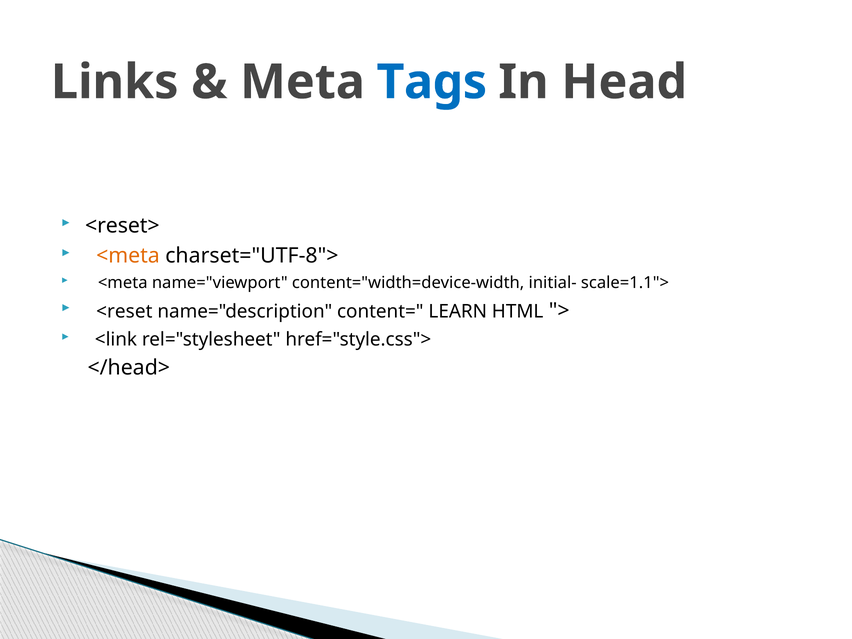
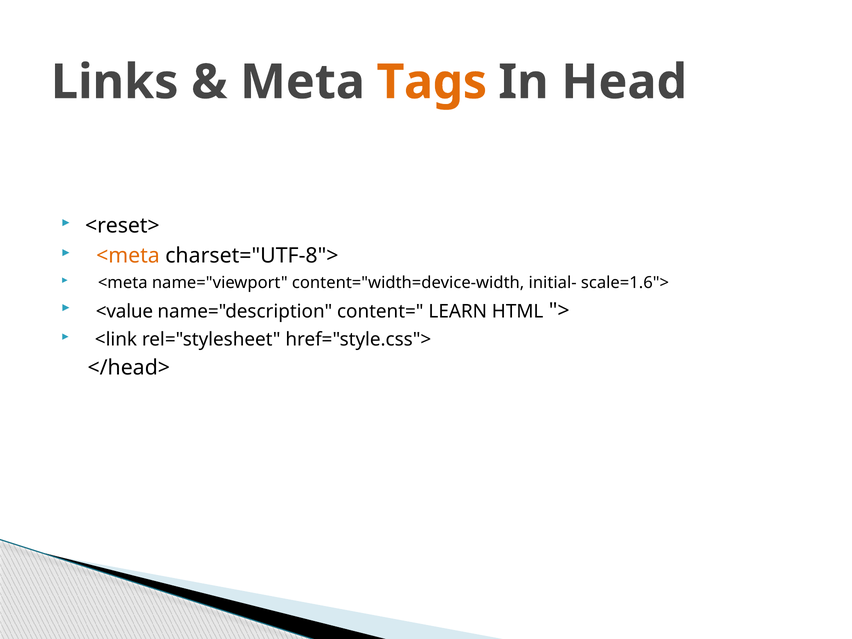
Tags colour: blue -> orange (432, 82)
scale=1.1">: scale=1.1"> -> scale=1.6"> (625, 283)
<reset: <reset -> <value (124, 312)
